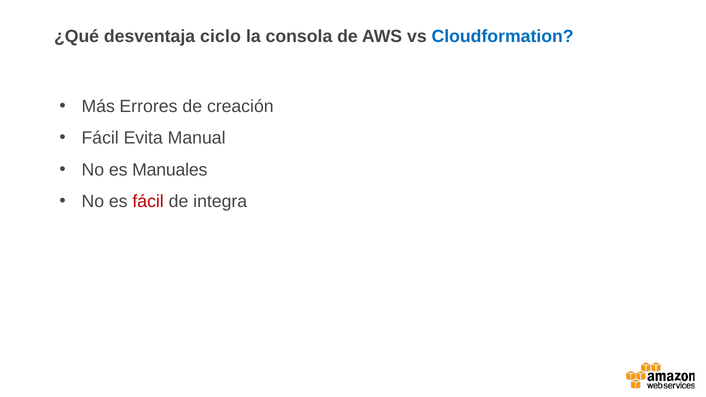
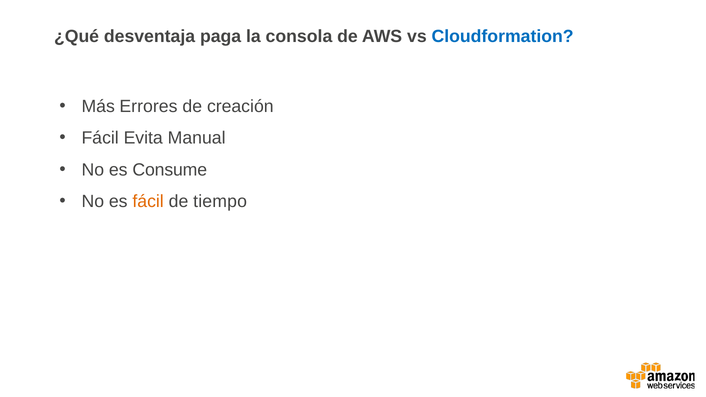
ciclo: ciclo -> paga (221, 36)
Manuales: Manuales -> Consume (170, 170)
fácil colour: red -> orange (148, 202)
integra: integra -> tiempo (220, 202)
